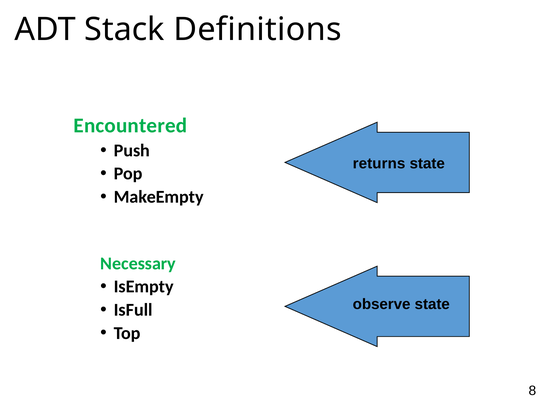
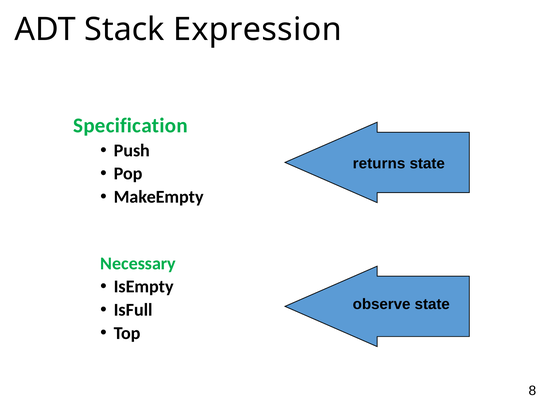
Definitions: Definitions -> Expression (257, 30)
Encountered: Encountered -> Specification (130, 126)
